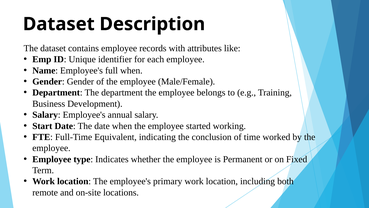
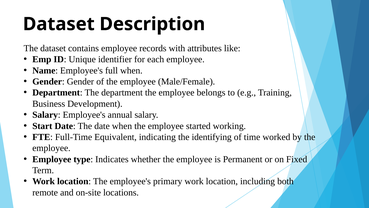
conclusion: conclusion -> identifying (212, 137)
